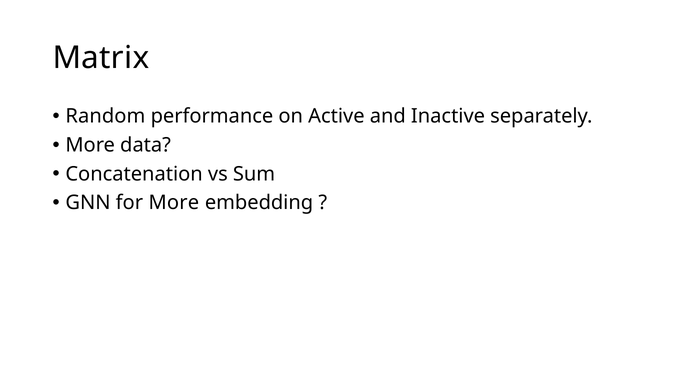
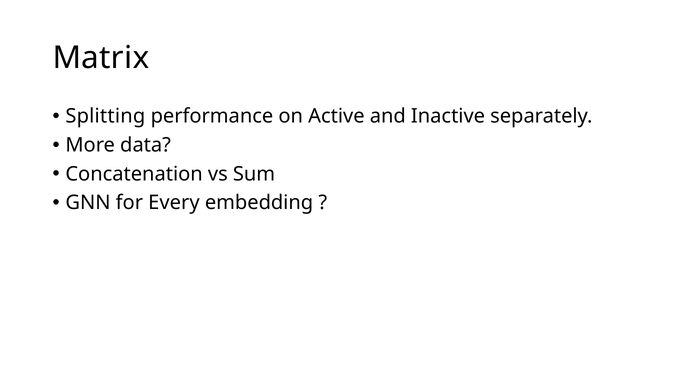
Random: Random -> Splitting (105, 116)
for More: More -> Every (174, 203)
